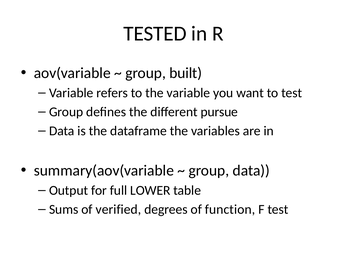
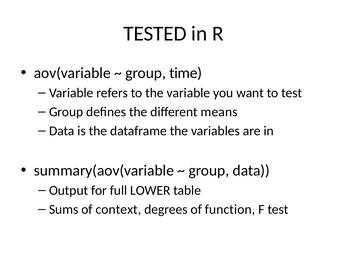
built: built -> time (186, 73)
pursue: pursue -> means (219, 112)
verified: verified -> context (118, 209)
